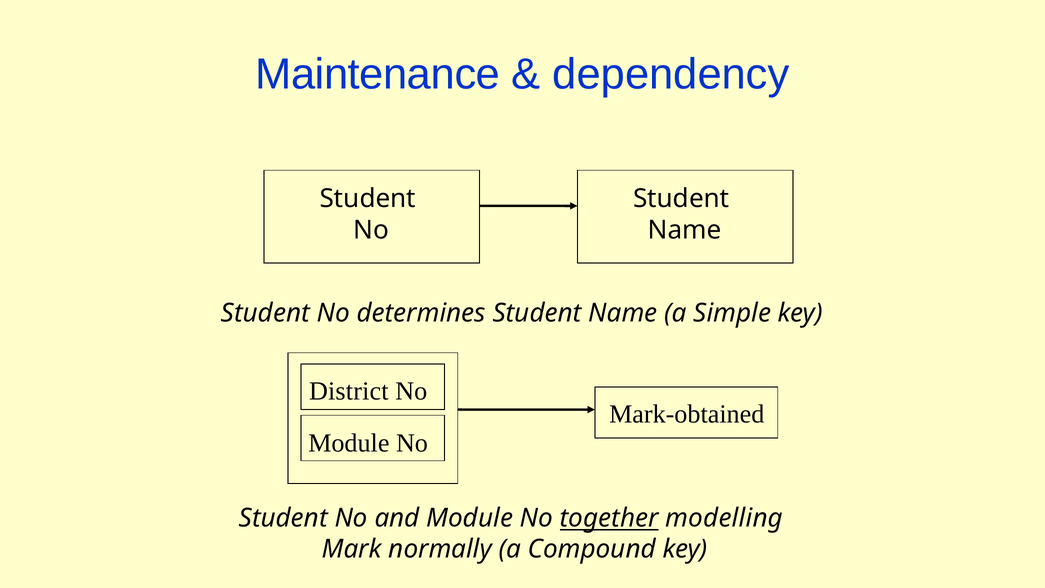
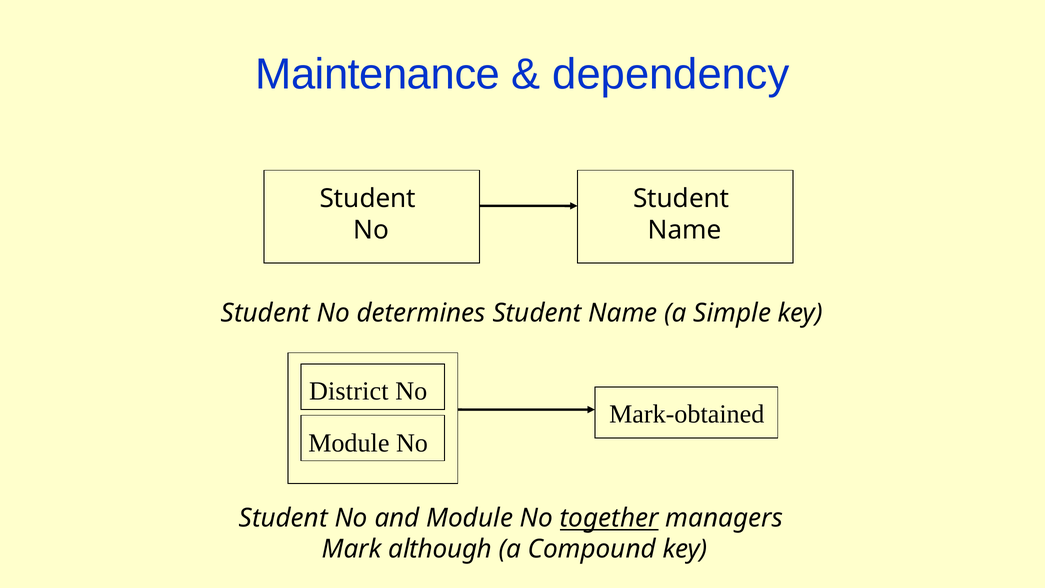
modelling: modelling -> managers (724, 518)
normally: normally -> although (440, 549)
